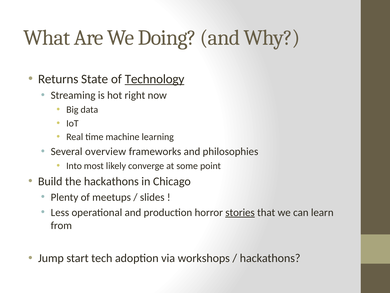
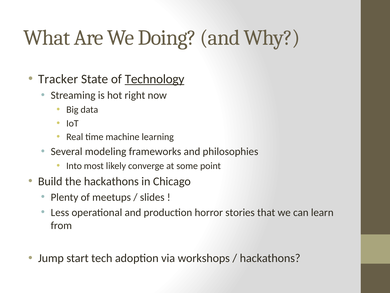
Returns: Returns -> Tracker (58, 79)
overview: overview -> modeling (106, 151)
stories underline: present -> none (240, 212)
